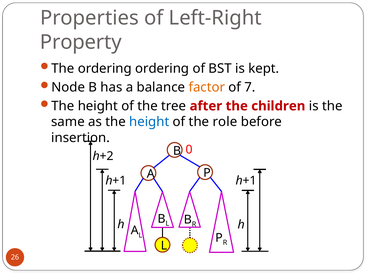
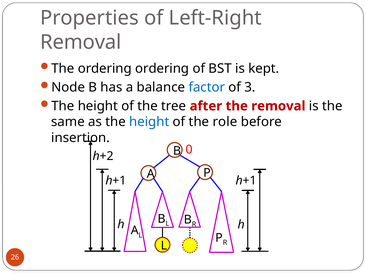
Property: Property -> Removal (81, 42)
factor colour: orange -> blue (207, 87)
7: 7 -> 3 (250, 87)
the children: children -> removal (278, 106)
